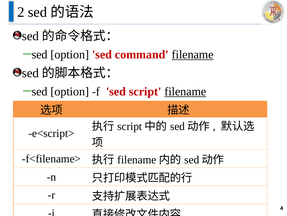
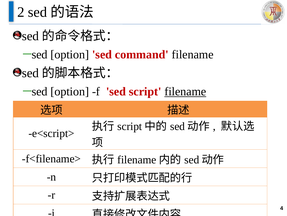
filename underline: present -> none (193, 54)
